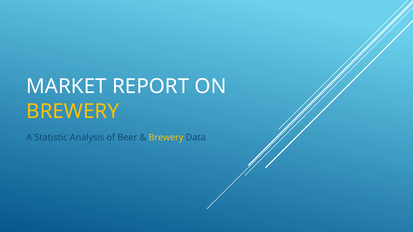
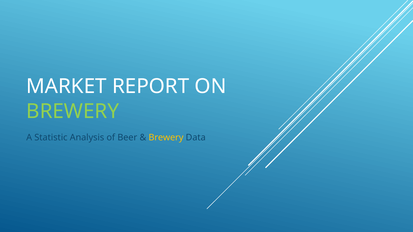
BREWERY colour: yellow -> light green (73, 111)
